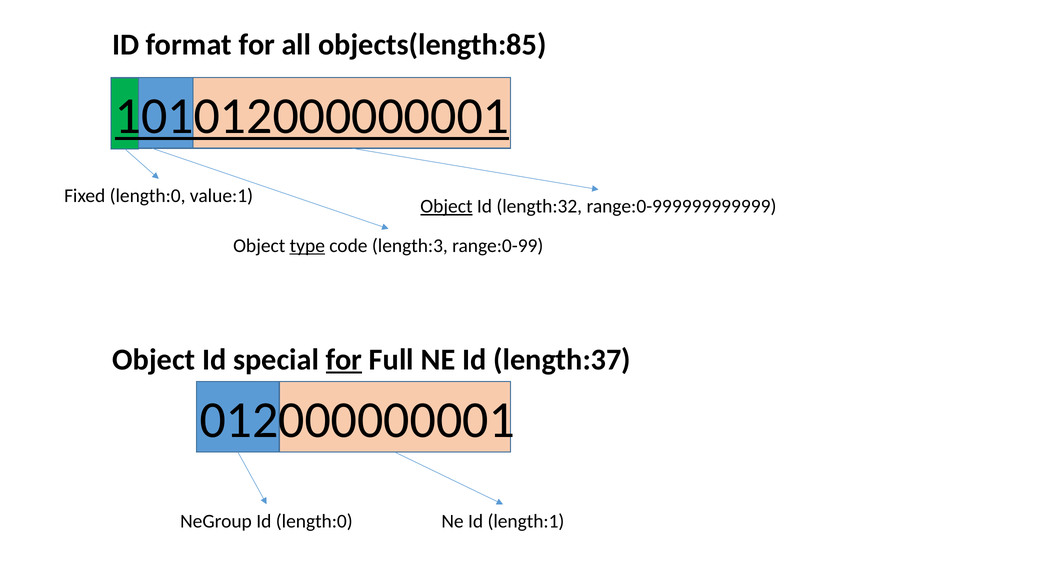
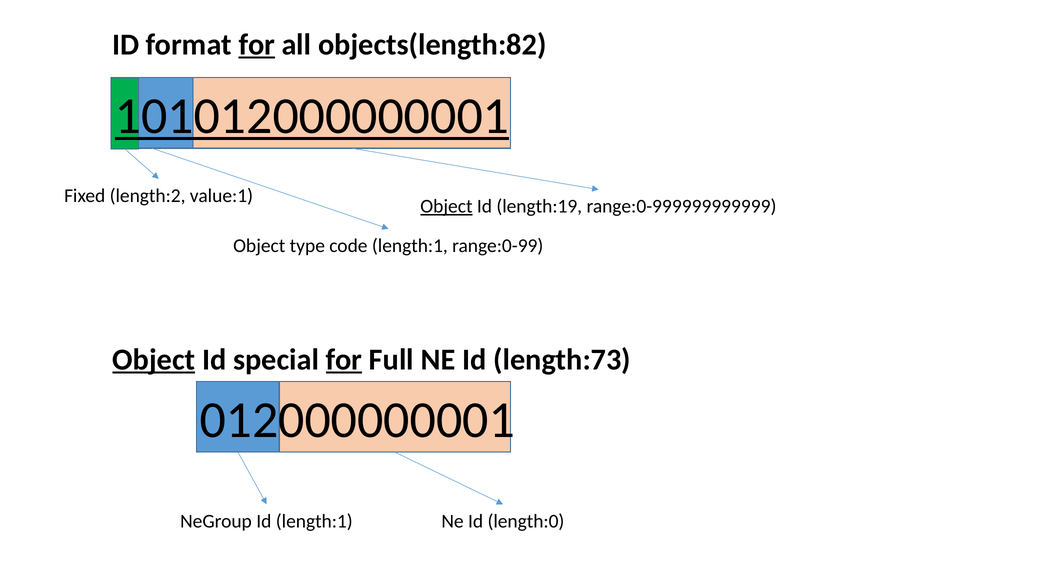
for underline: none -> present (257, 45)
objects(length:85: objects(length:85 -> objects(length:82 (432, 45)
Fixed length:0: length:0 -> length:2 (148, 196)
length:32: length:32 -> length:19 (539, 206)
type underline: present -> none (307, 245)
code length:3: length:3 -> length:1 (410, 245)
Object underline: none -> present (154, 359)
length:37: length:37 -> length:73 (562, 359)
Id length:0: length:0 -> length:1 (314, 521)
length:1: length:1 -> length:0 (526, 521)
